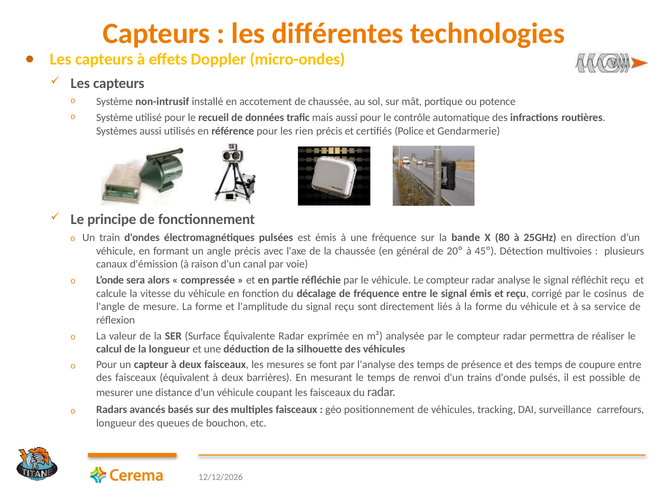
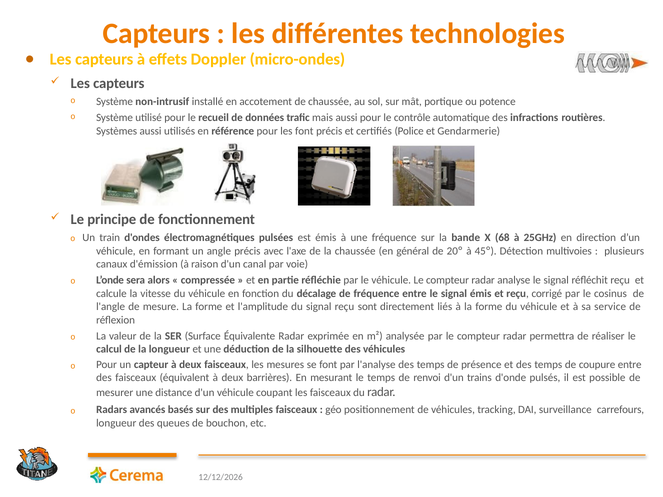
les rien: rien -> font (304, 131)
80: 80 -> 68 (502, 238)
